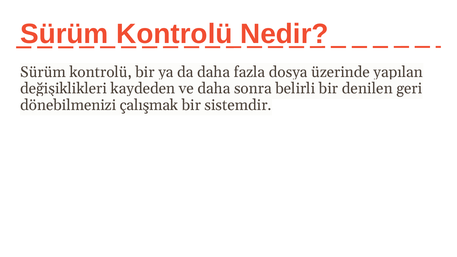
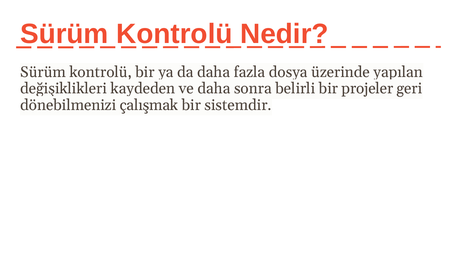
denilen: denilen -> projeler (367, 89)
